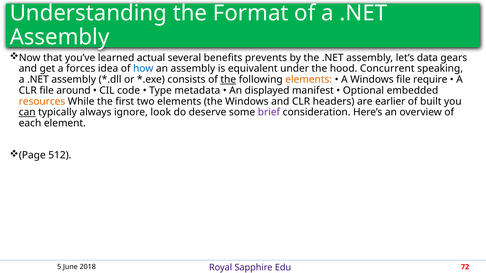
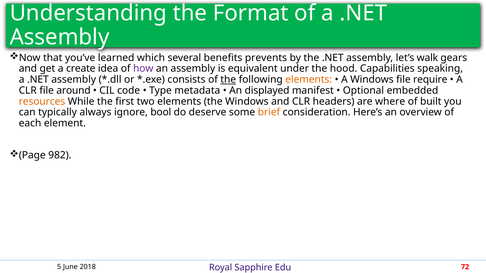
actual: actual -> which (151, 58)
data: data -> walk (427, 58)
forces: forces -> create (81, 69)
how colour: blue -> purple (143, 69)
Concurrent: Concurrent -> Capabilities (387, 69)
earlier: earlier -> where (390, 101)
can underline: present -> none (27, 112)
look: look -> bool (161, 112)
brief colour: purple -> orange (269, 112)
512: 512 -> 982 (60, 155)
